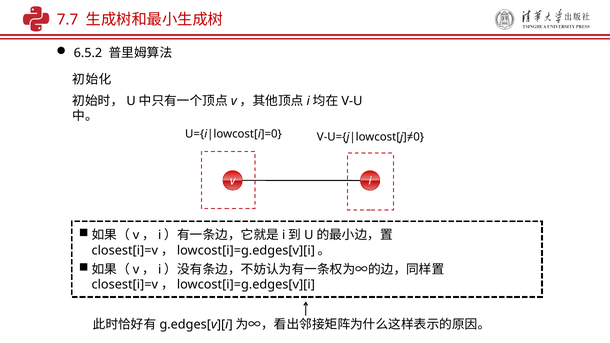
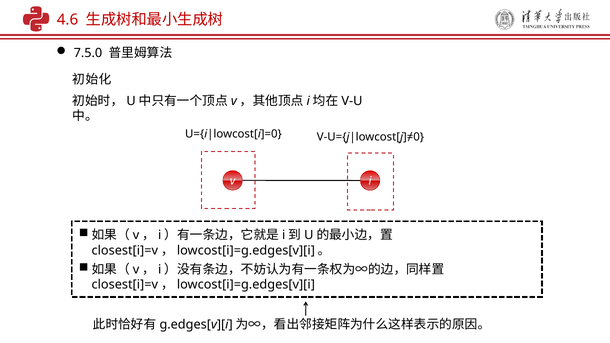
7.7: 7.7 -> 4.6 (68, 20)
6.5.2: 6.5.2 -> 7.5.0 (88, 53)
